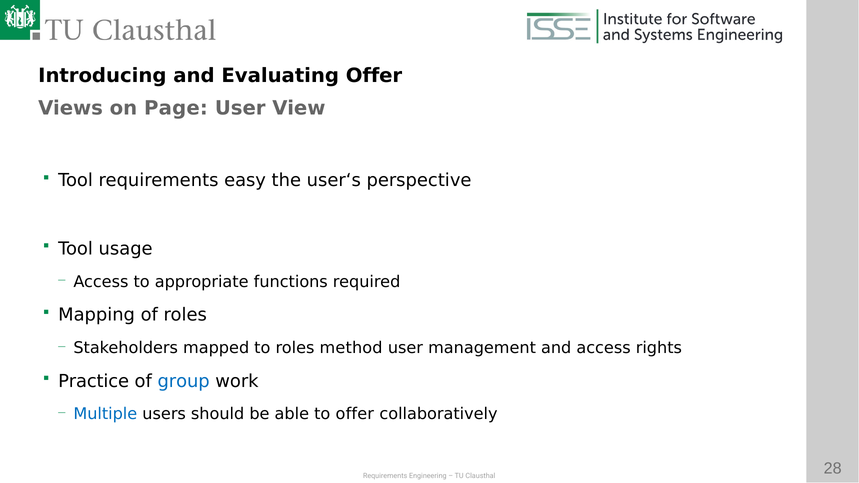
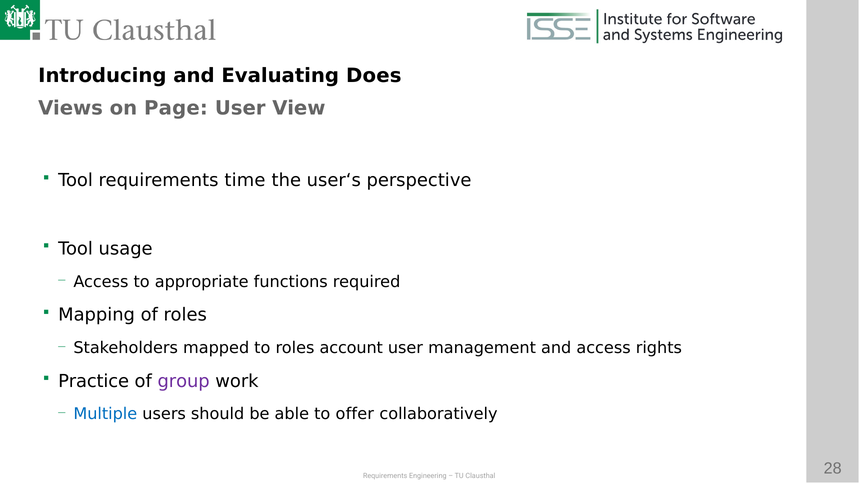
Evaluating Offer: Offer -> Does (374, 76)
easy: easy -> time (245, 181)
method: method -> account (351, 348)
group colour: blue -> purple (184, 381)
